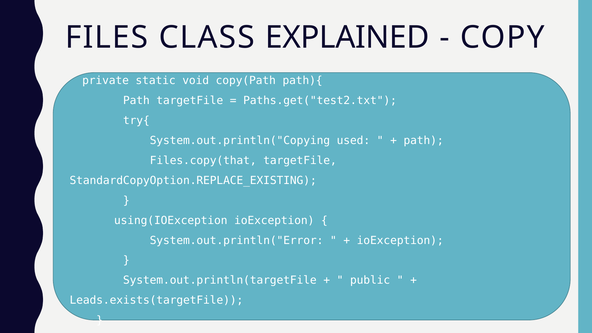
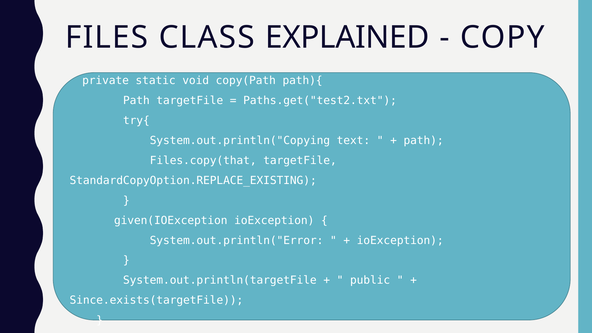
used: used -> text (353, 140)
using(IOException: using(IOException -> given(IOException (171, 220)
Leads.exists(targetFile: Leads.exists(targetFile -> Since.exists(targetFile (156, 300)
